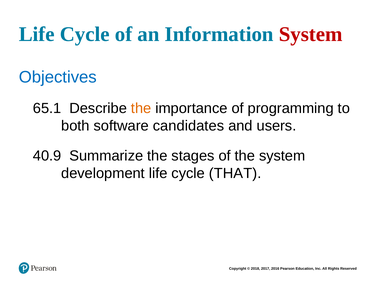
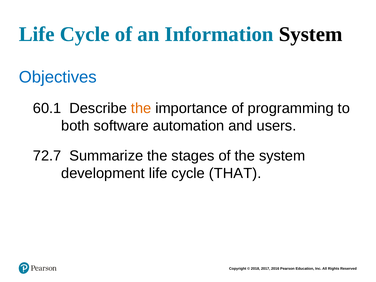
System colour: red -> black (311, 34)
65.1: 65.1 -> 60.1 (47, 108)
candidates: candidates -> automation (189, 126)
40.9: 40.9 -> 72.7 (47, 156)
